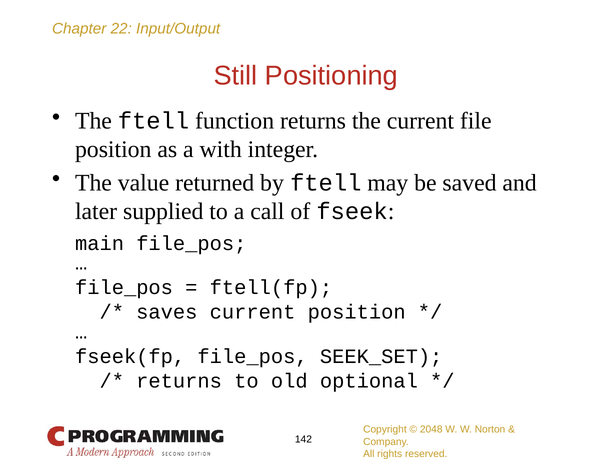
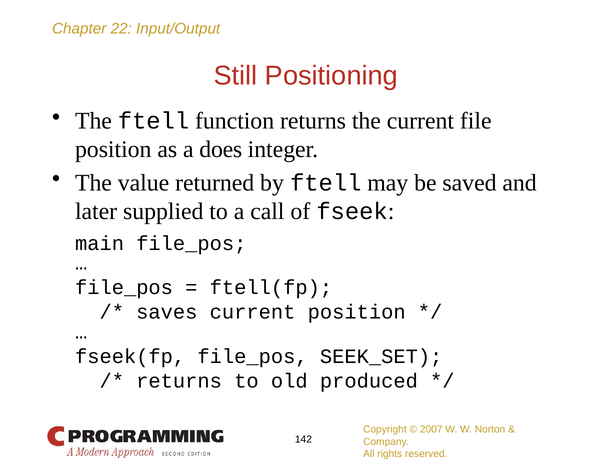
with: with -> does (221, 150)
optional: optional -> produced (369, 381)
2048: 2048 -> 2007 (431, 430)
